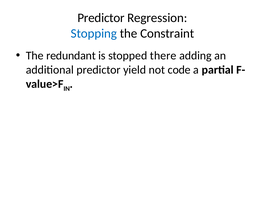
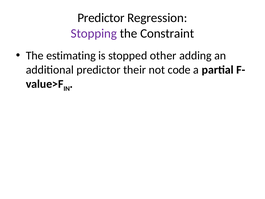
Stopping colour: blue -> purple (94, 33)
redundant: redundant -> estimating (71, 56)
there: there -> other (163, 56)
yield: yield -> their (135, 70)
